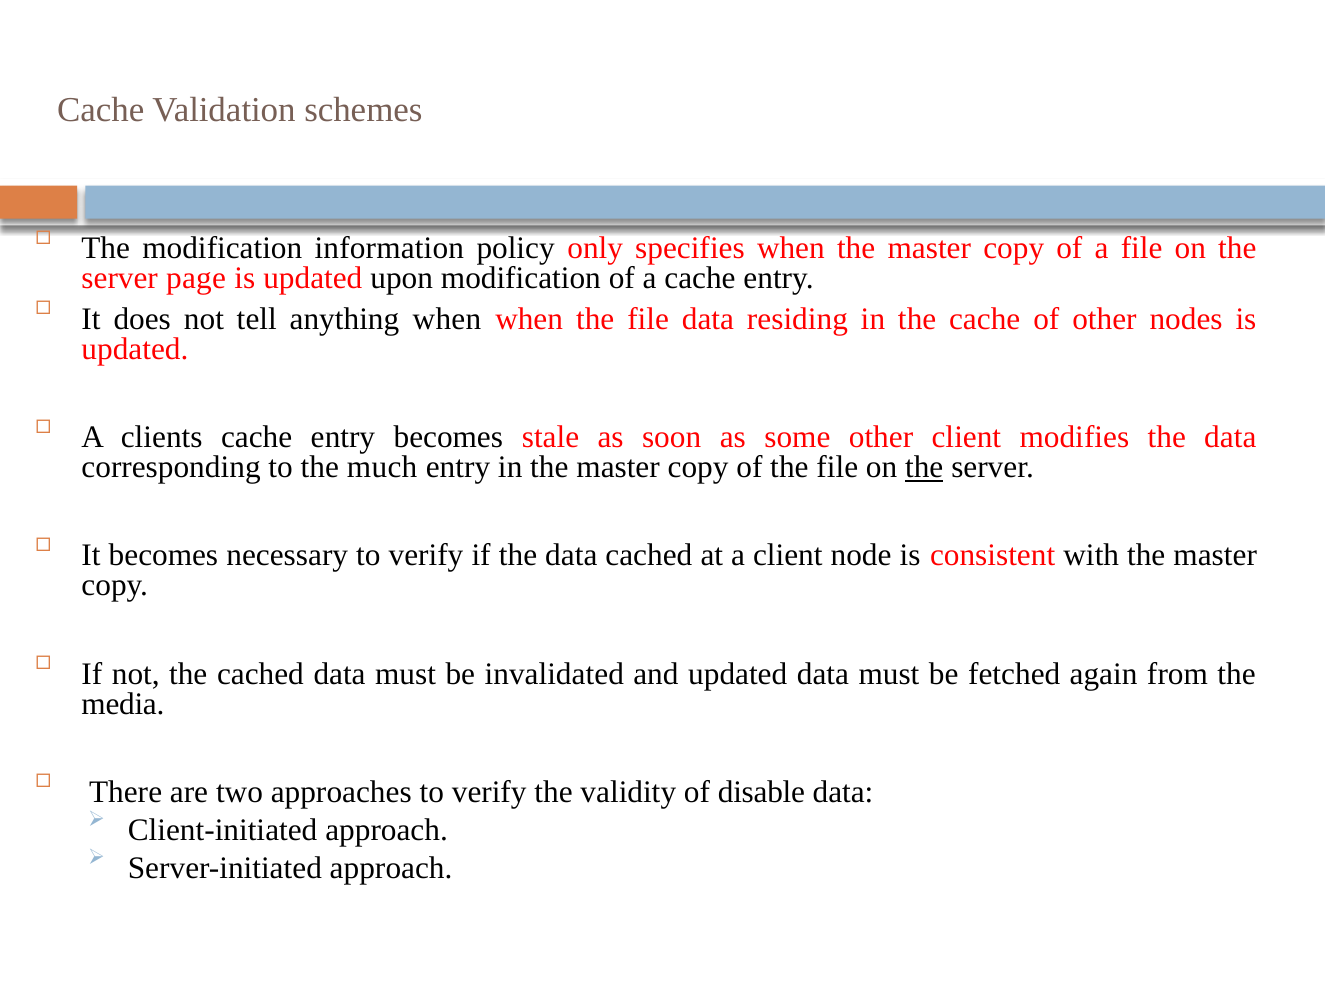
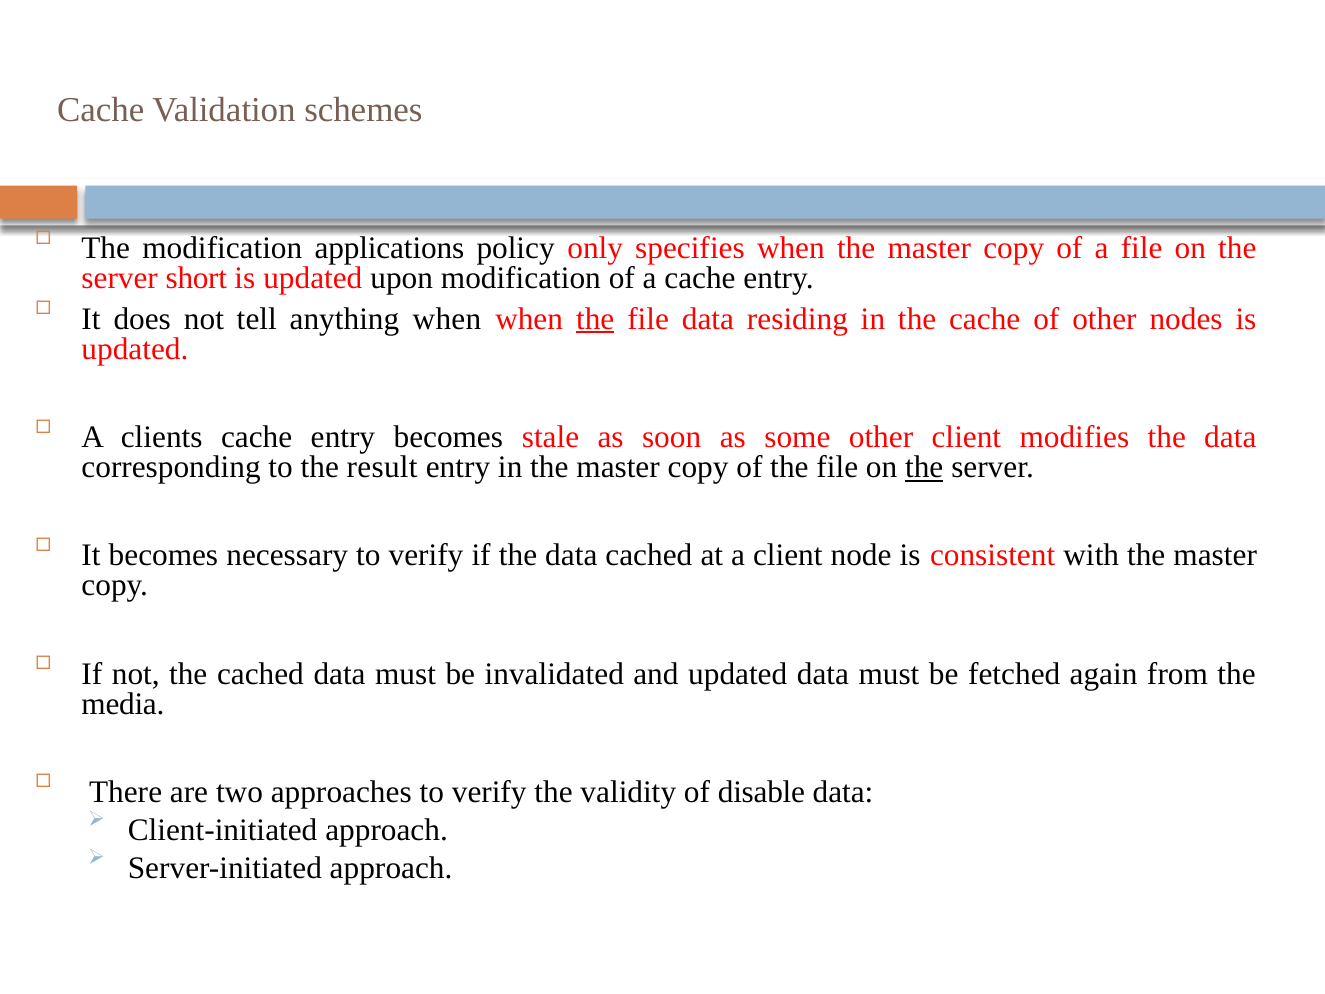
information: information -> applications (389, 249)
page: page -> short (196, 279)
the underline: none -> present (595, 319)
much: much -> result (382, 467)
